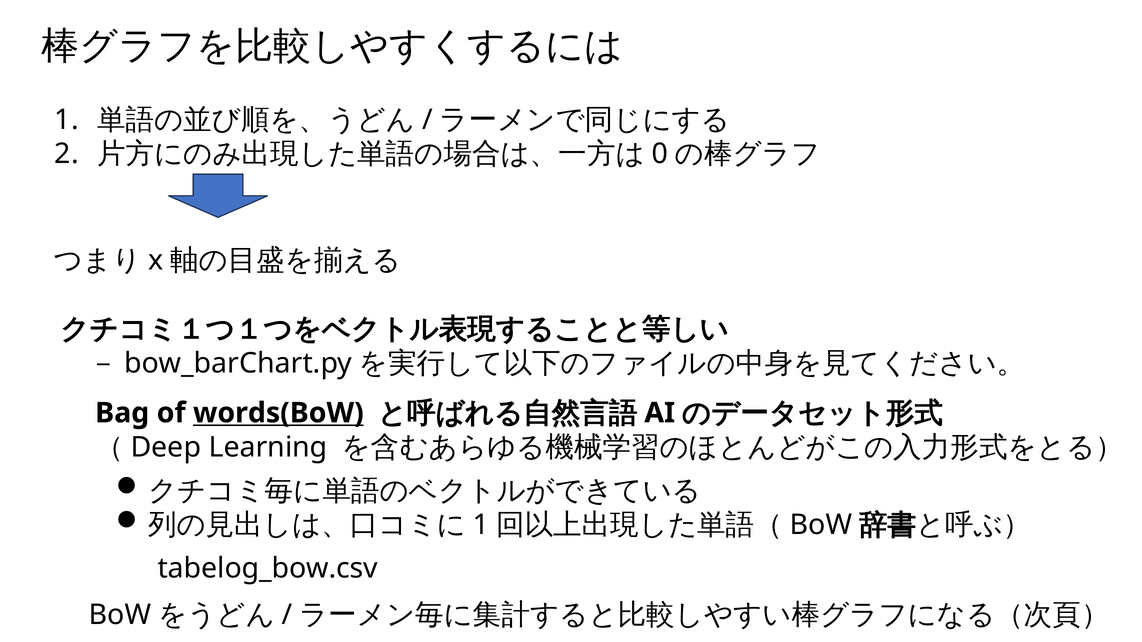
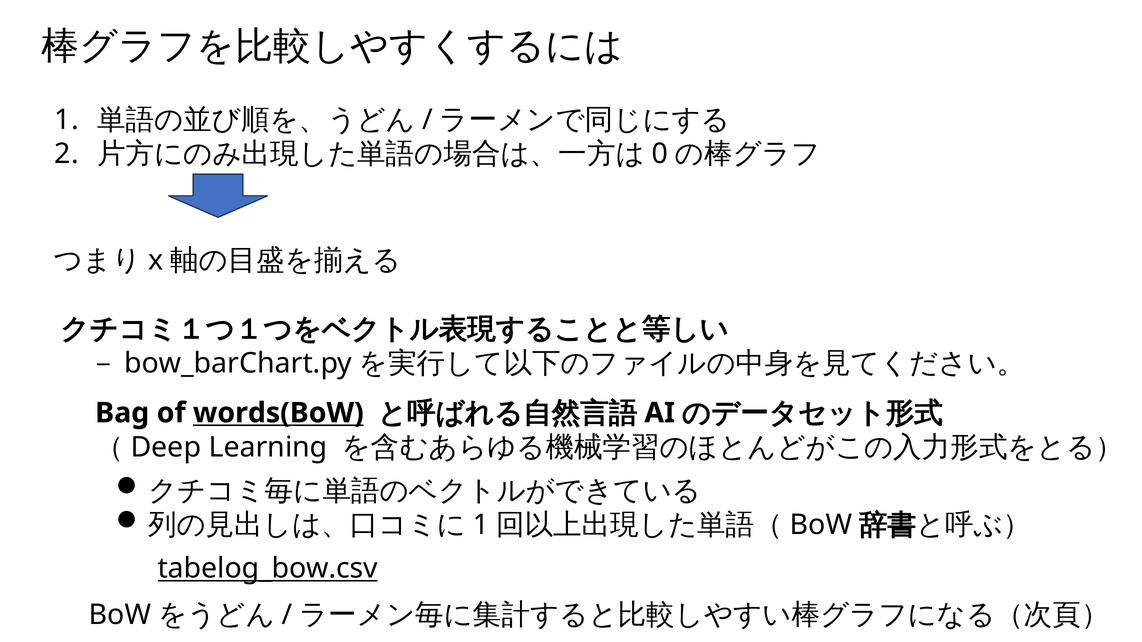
tabelog_bow.csv underline: none -> present (268, 569)
